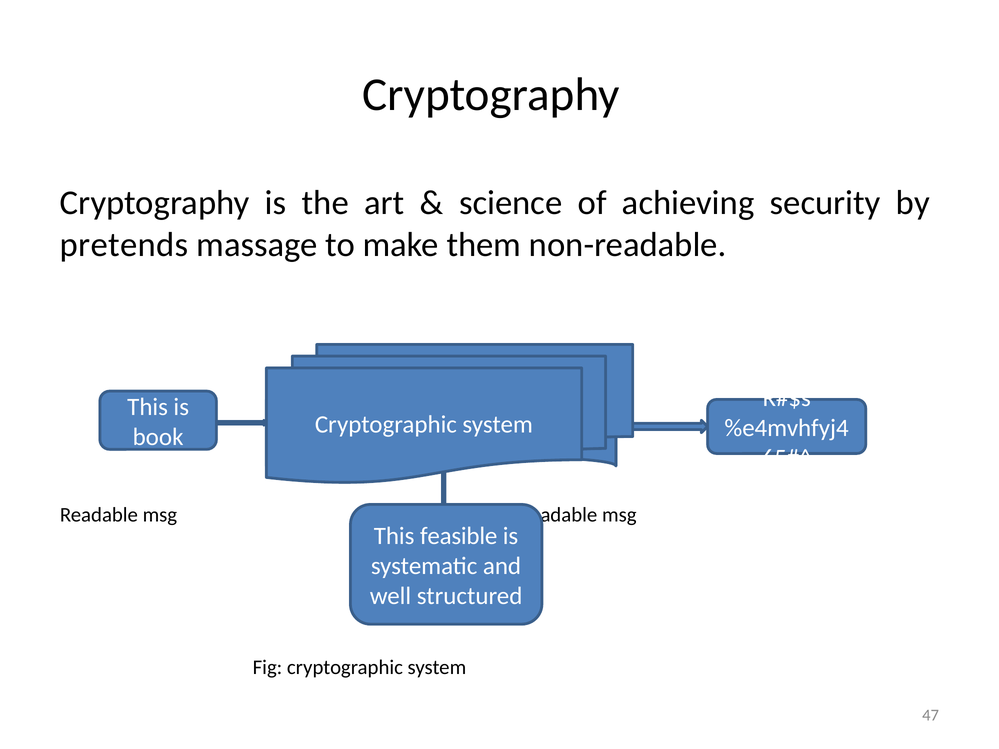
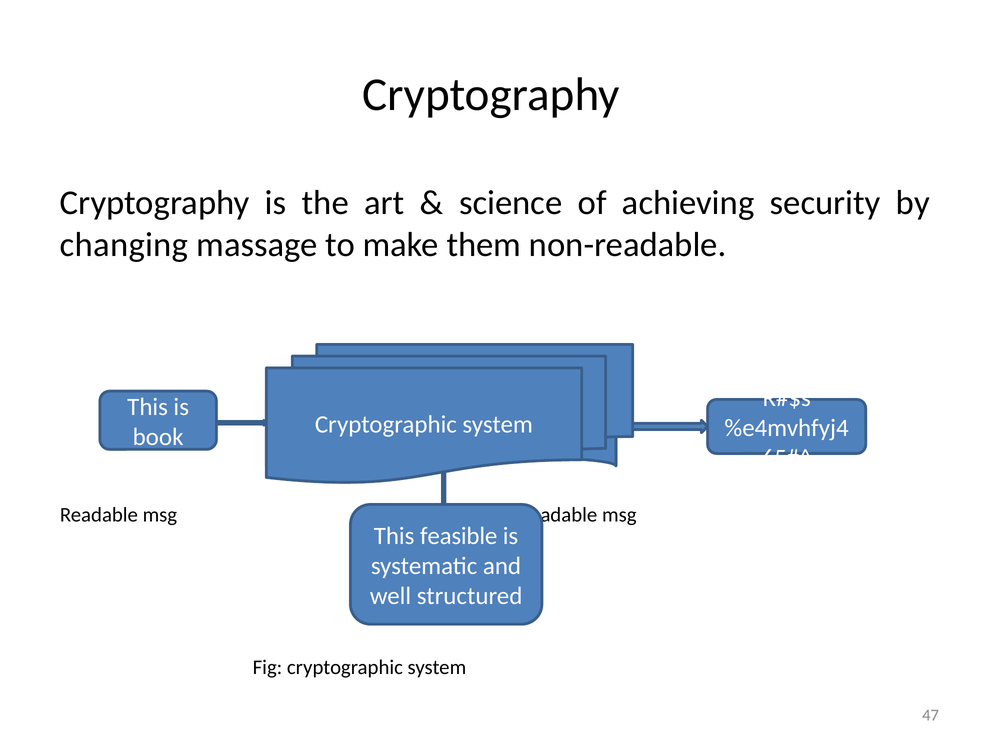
pretends: pretends -> changing (124, 245)
